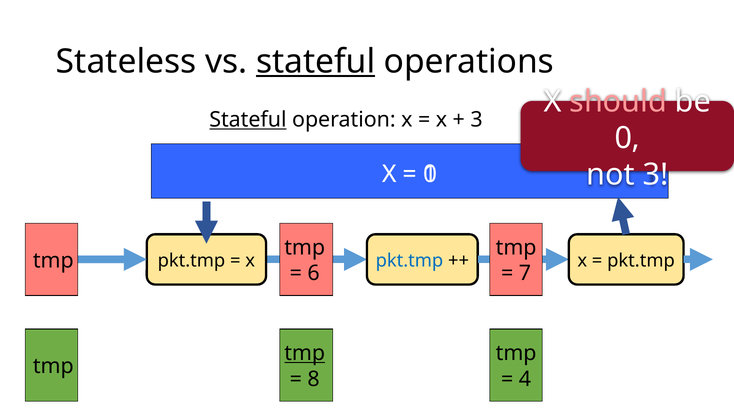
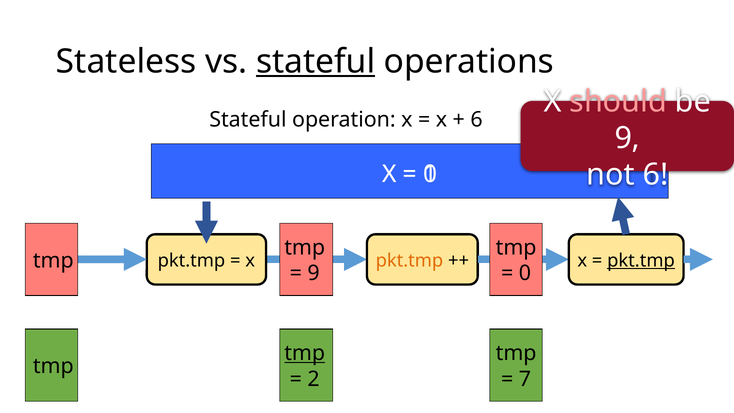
Stateful underline: present -> none (248, 120)
3: 3 -> 6 (477, 120)
0: 0 -> 9 (627, 138)
not 3: 3 -> 6 (655, 175)
pkt.tmp colour: blue -> orange (409, 261)
pkt.tmp underline: none -> present (641, 261)
6: 6 -> 9 (314, 273)
7: 7 -> 0 (525, 273)
8: 8 -> 2 (314, 379)
4: 4 -> 7 (525, 379)
